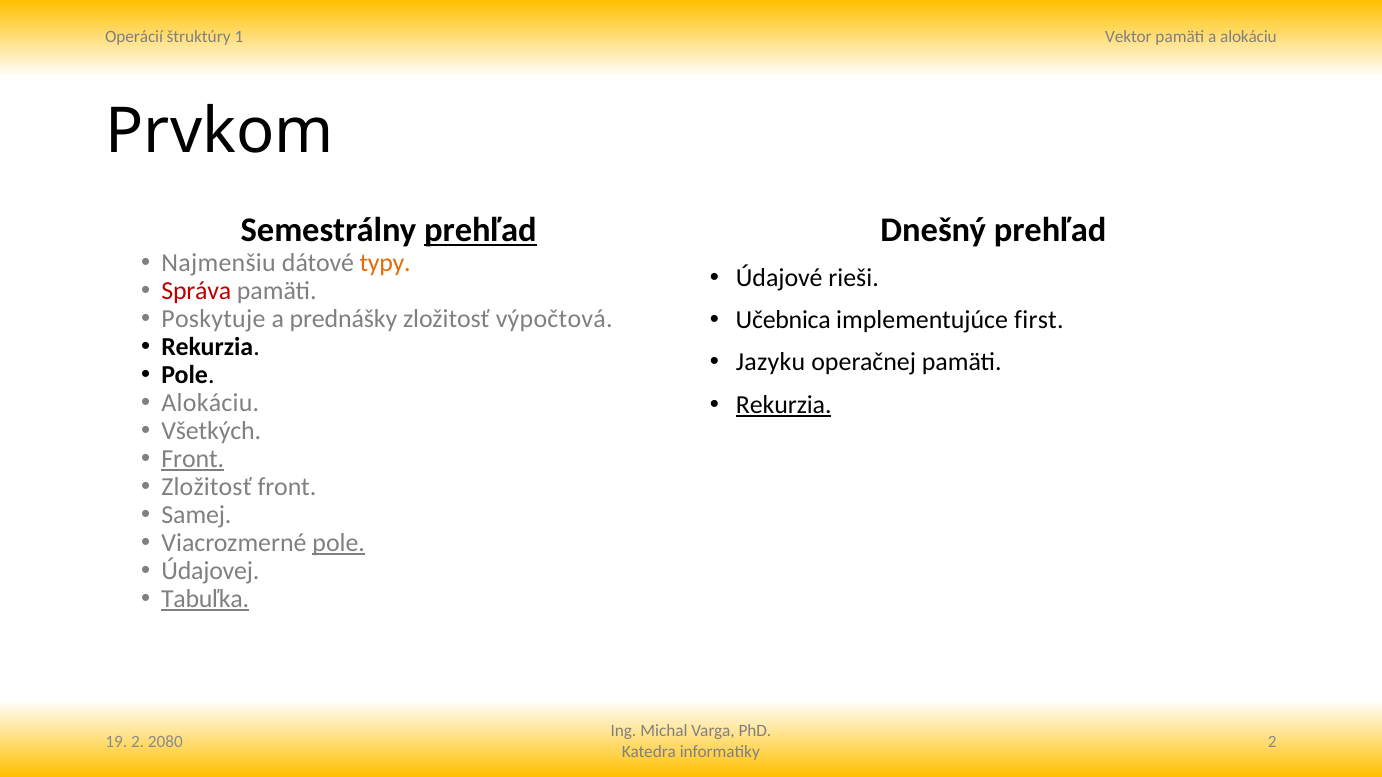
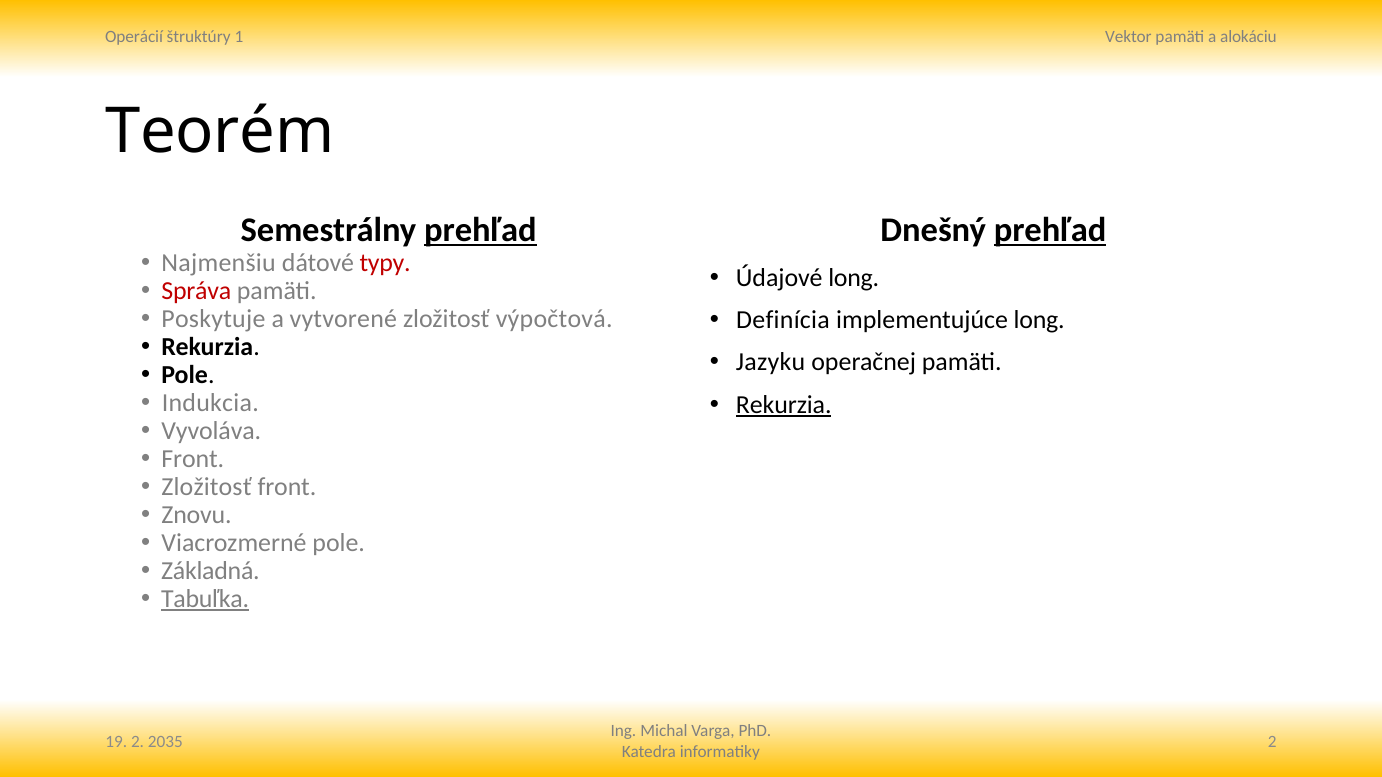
Prvkom: Prvkom -> Teorém (220, 132)
prehľad underline: none -> present (1050, 231)
typy colour: orange -> red (385, 263)
Údajové rieši: rieši -> long (854, 278)
prednášky: prednášky -> vytvorené (343, 319)
Učebnica: Učebnica -> Definícia (783, 320)
implementujúce first: first -> long (1039, 320)
Alokáciu: Alokáciu -> Indukcia (210, 403)
Všetkých: Všetkých -> Vyvoláva (211, 431)
Front underline: present -> none (193, 459)
Samej: Samej -> Znovu (196, 515)
pole underline: present -> none (339, 543)
Údajovej: Údajovej -> Základná (210, 571)
2080: 2080 -> 2035 (165, 742)
